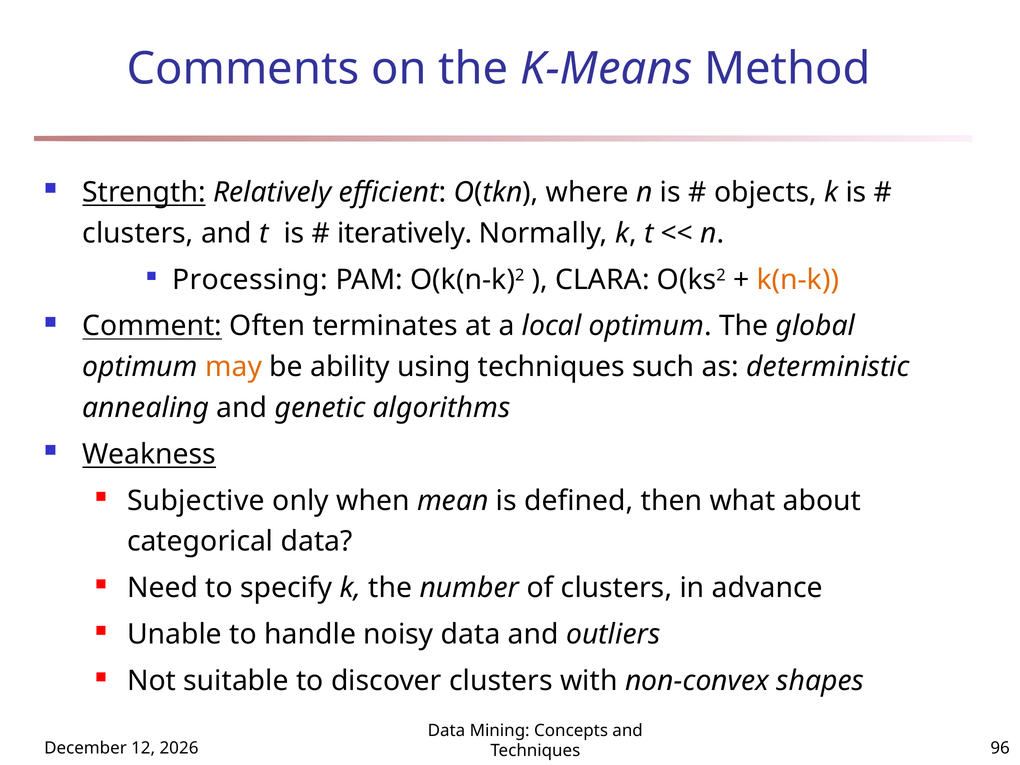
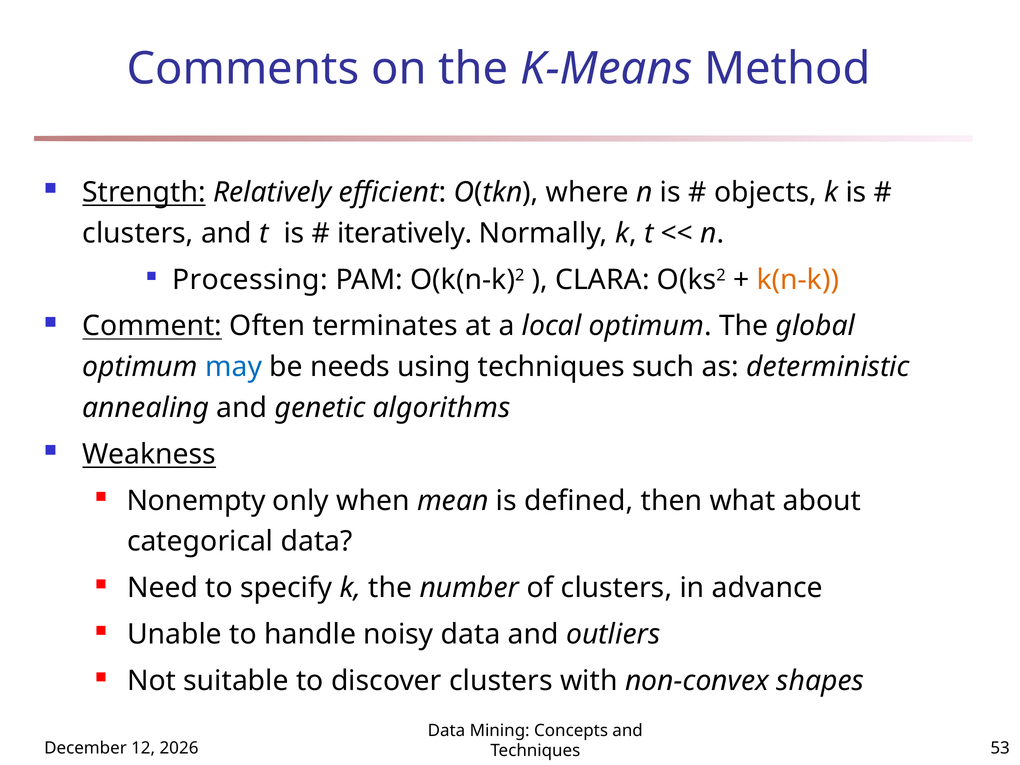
may colour: orange -> blue (234, 367)
ability: ability -> needs (350, 367)
Subjective: Subjective -> Nonempty (196, 501)
96: 96 -> 53 (1000, 748)
